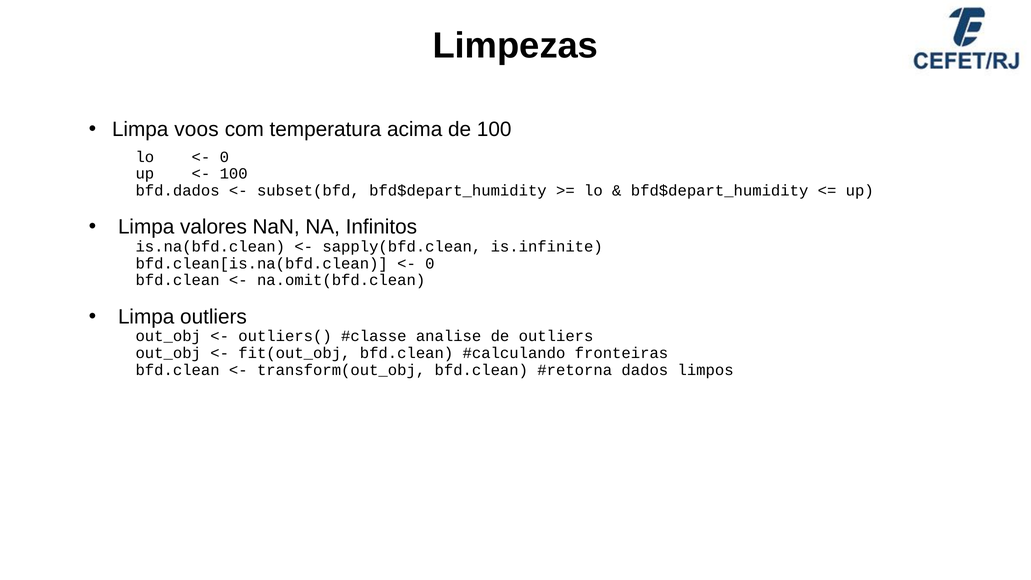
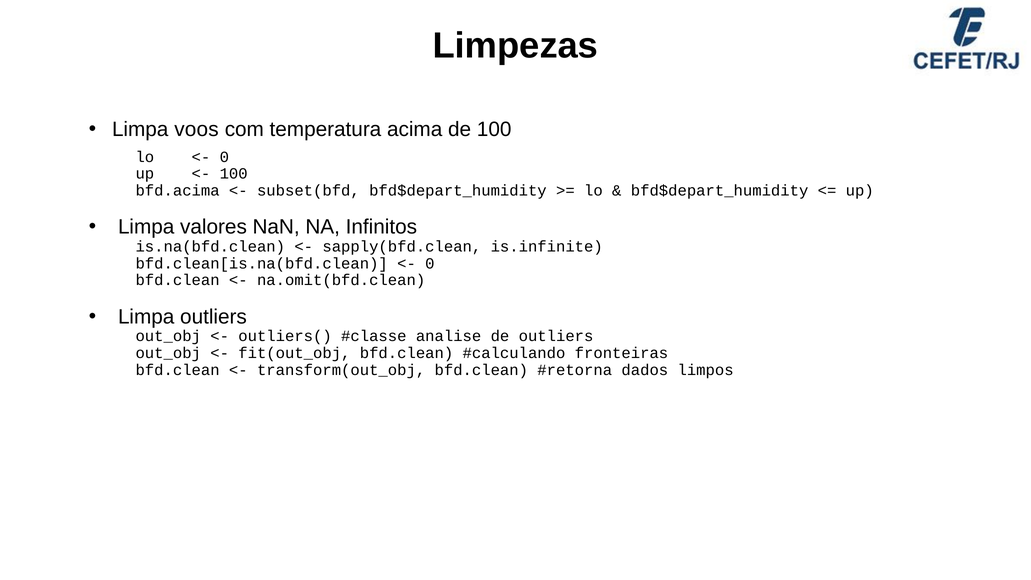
bfd.dados: bfd.dados -> bfd.acima (178, 191)
